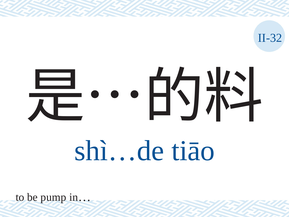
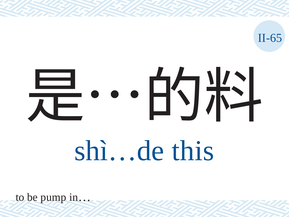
II-32: II-32 -> II-65 (270, 38)
tiāo: tiāo -> this (193, 151)
